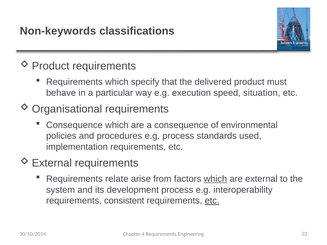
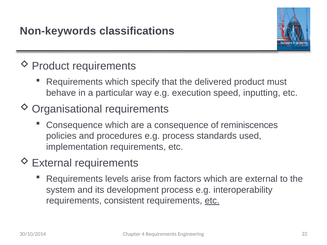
situation: situation -> inputting (262, 93)
environmental: environmental -> reminiscences (249, 125)
relate: relate -> levels (117, 179)
which underline: present -> none (215, 179)
